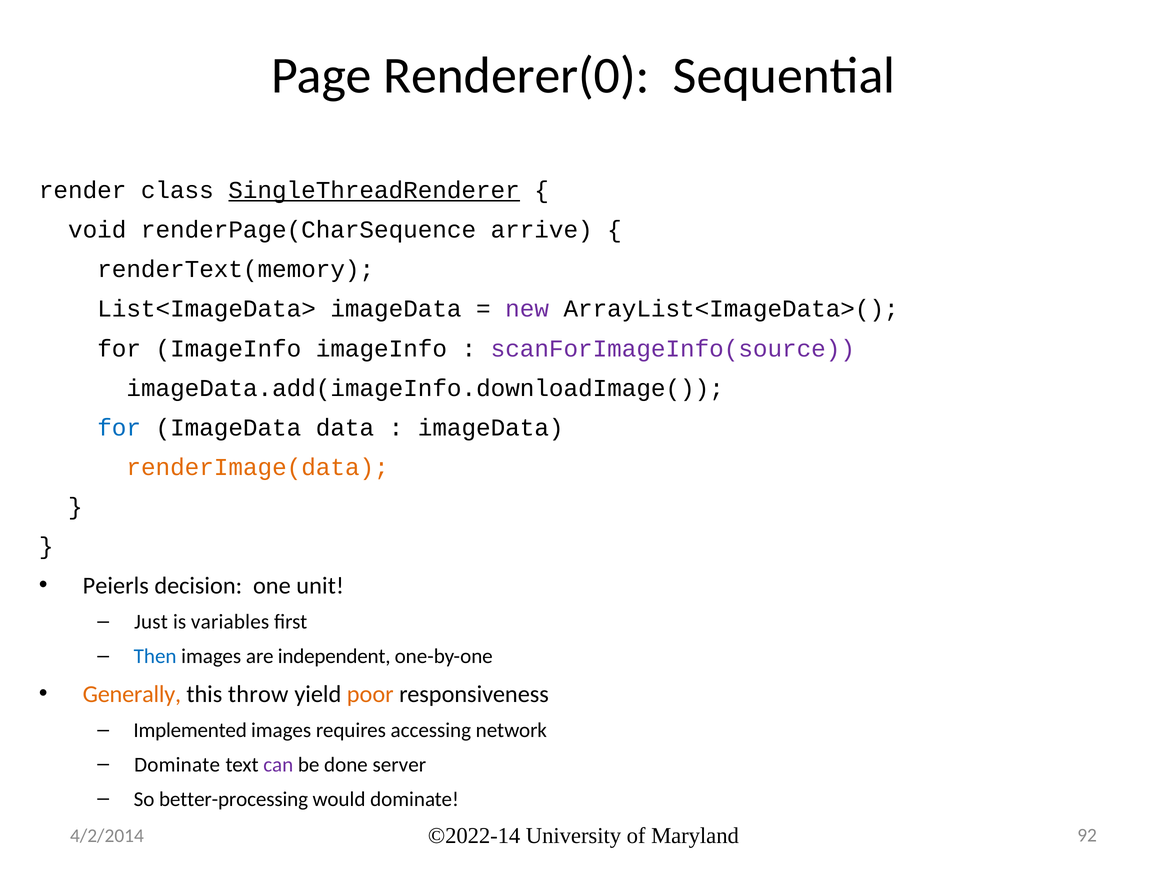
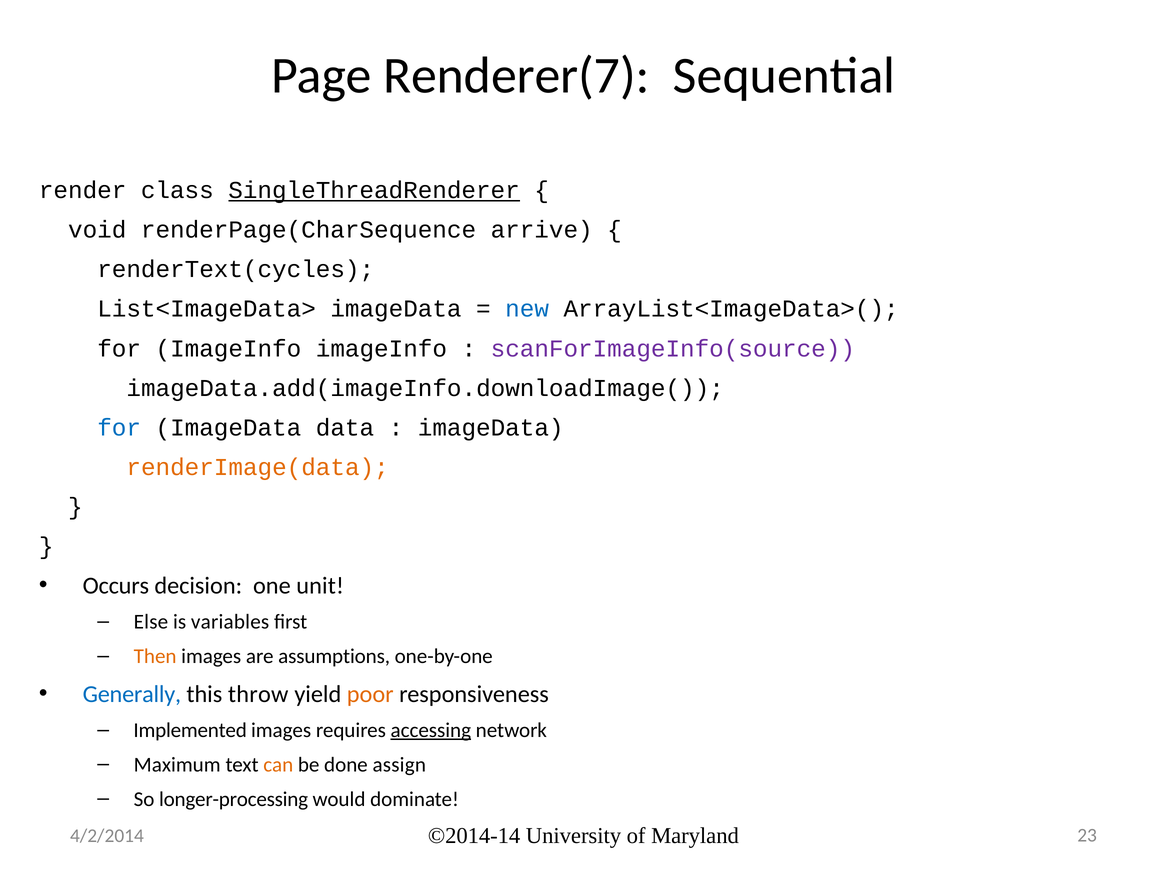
Renderer(0: Renderer(0 -> Renderer(7 (516, 76)
renderText(memory: renderText(memory -> renderText(cycles (236, 269)
new colour: purple -> blue (527, 309)
Peierls: Peierls -> Occurs (116, 586)
Just: Just -> Else (151, 622)
Then colour: blue -> orange (155, 656)
independent: independent -> assumptions (334, 656)
Generally colour: orange -> blue (132, 694)
accessing underline: none -> present (431, 730)
Dominate: Dominate -> Maximum (177, 765)
can colour: purple -> orange (278, 765)
server: server -> assign (399, 765)
better-processing: better-processing -> longer-processing (234, 799)
©2022-14: ©2022-14 -> ©2014-14 (474, 836)
92: 92 -> 23 (1087, 836)
